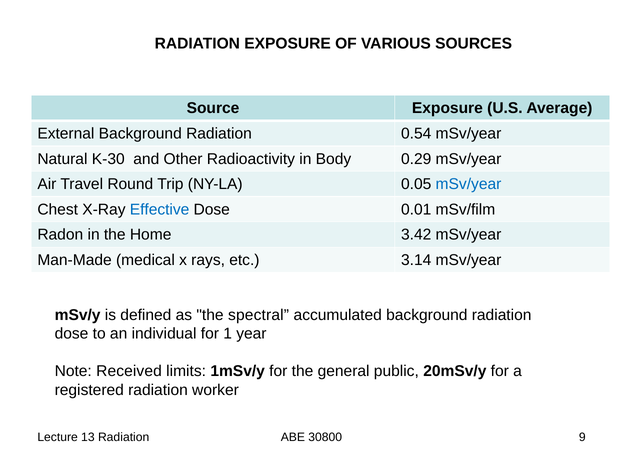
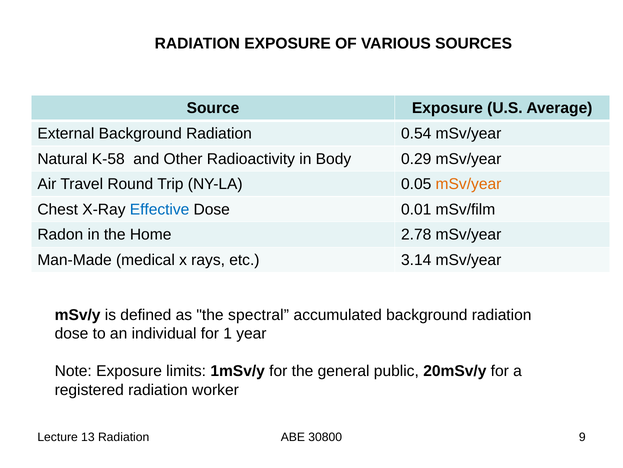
K-30: K-30 -> K-58 (108, 159)
mSv/year colour: blue -> orange (469, 184)
3.42: 3.42 -> 2.78 (416, 234)
Note Received: Received -> Exposure (129, 371)
